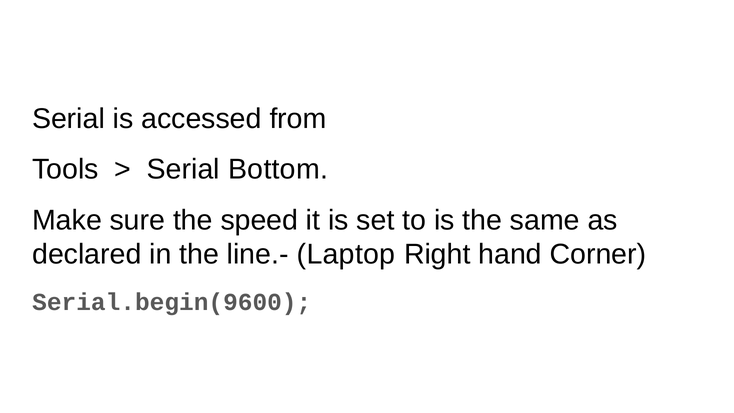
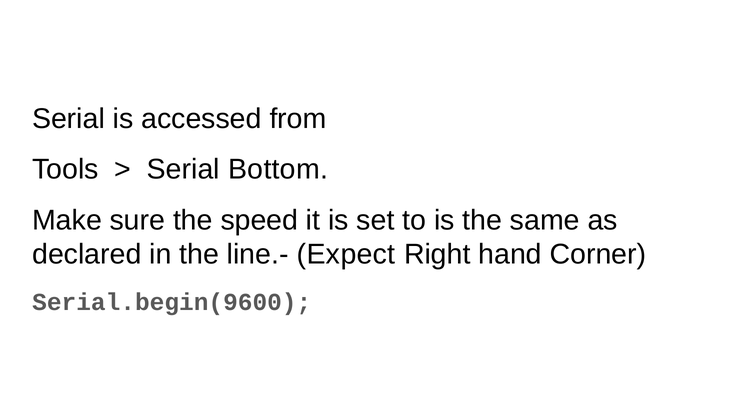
Laptop: Laptop -> Expect (346, 254)
